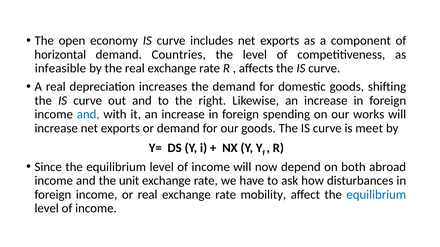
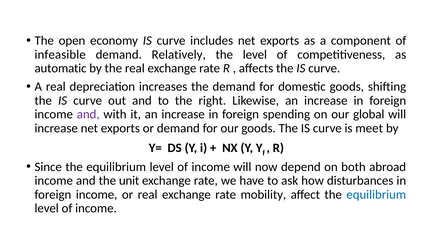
horizontal: horizontal -> infeasible (60, 55)
Countries: Countries -> Relatively (179, 55)
infeasible: infeasible -> automatic (61, 68)
and colour: blue -> purple (88, 115)
works: works -> global (369, 115)
